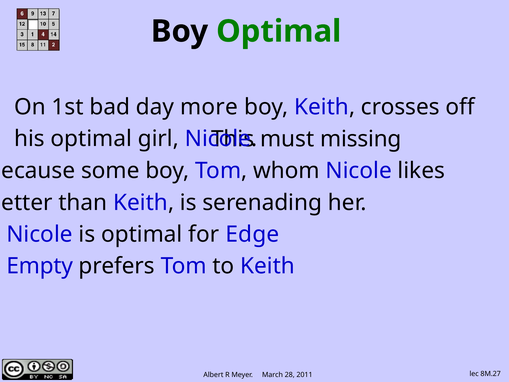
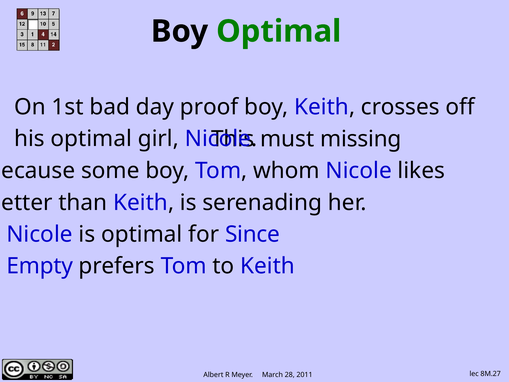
more: more -> proof (209, 107)
Edge: Edge -> Since (253, 234)
